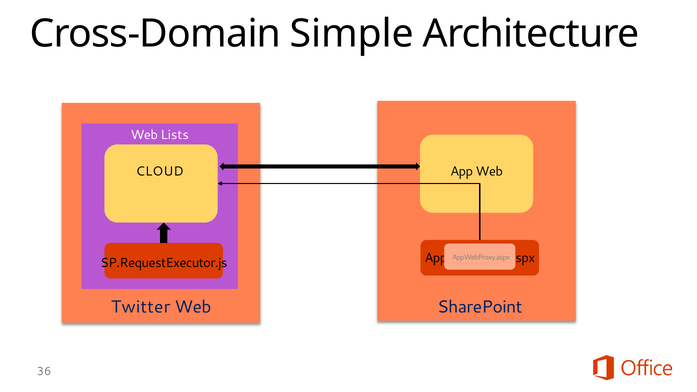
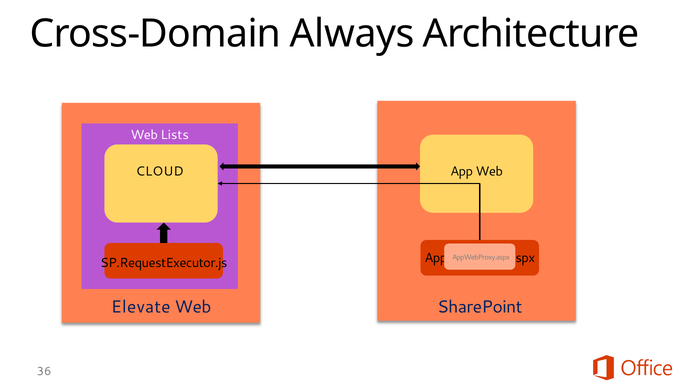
Simple: Simple -> Always (352, 34)
Twitter: Twitter -> Elevate (141, 307)
